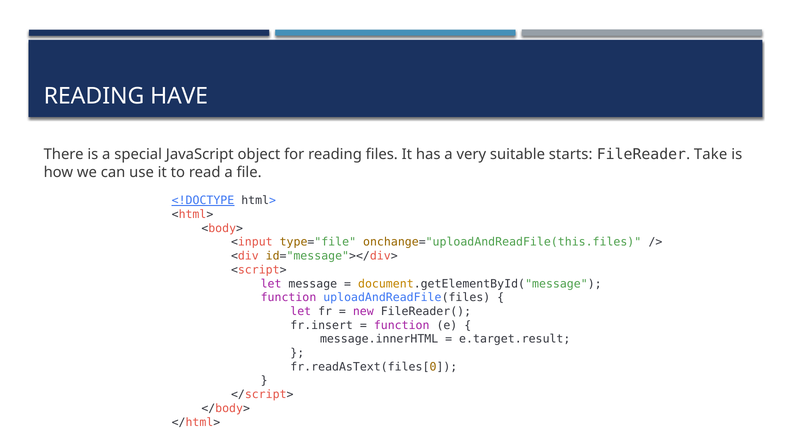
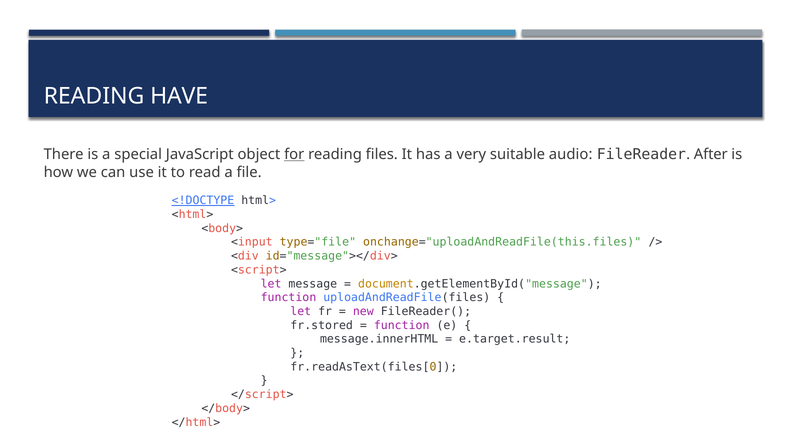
for underline: none -> present (294, 154)
starts: starts -> audio (571, 154)
Take: Take -> After (711, 154)
fr.insert: fr.insert -> fr.stored (322, 325)
